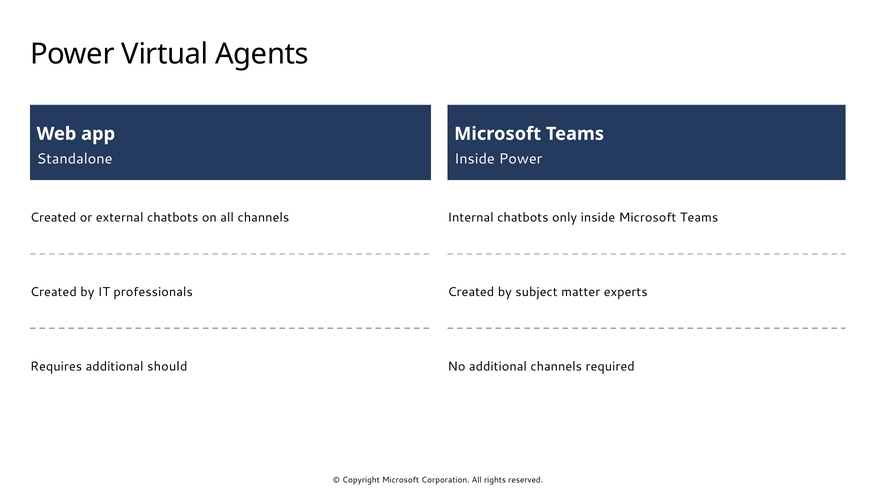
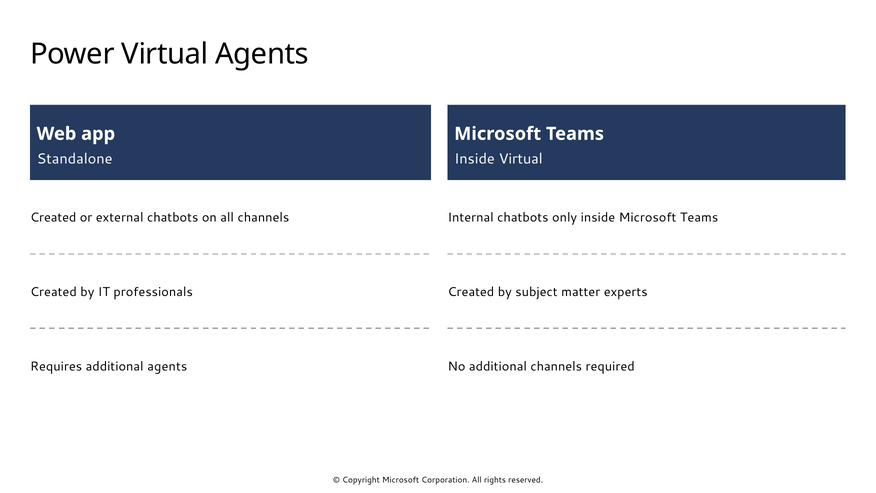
Inside Power: Power -> Virtual (521, 159)
additional should: should -> agents (167, 366)
